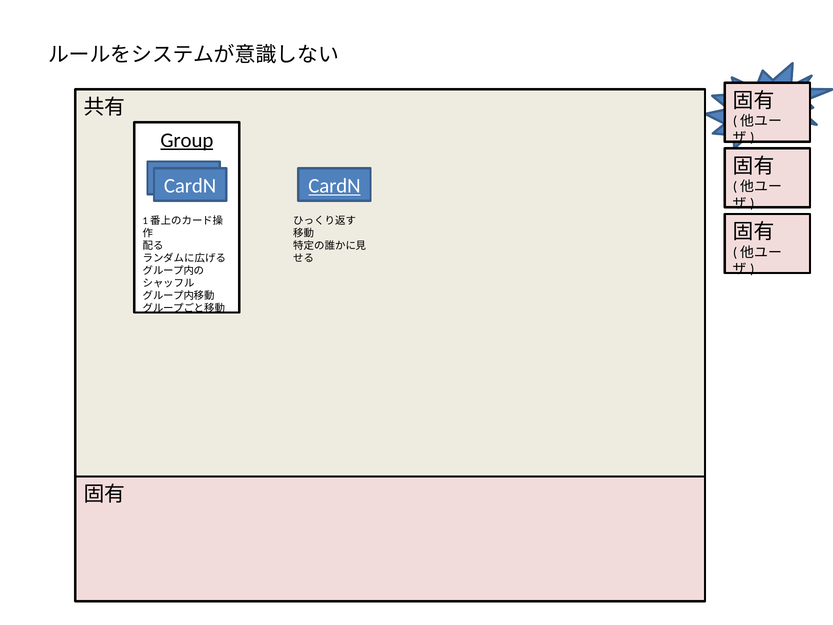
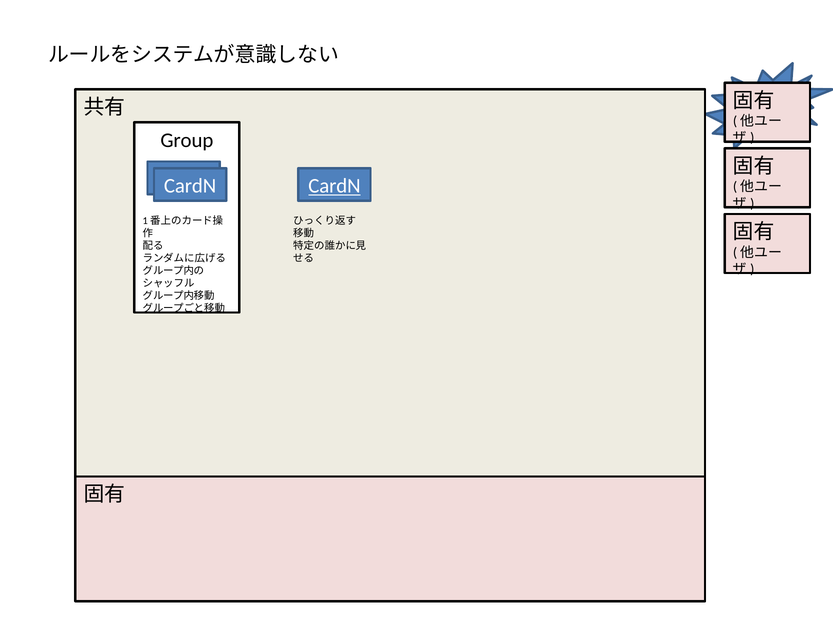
Group underline: present -> none (187, 140)
